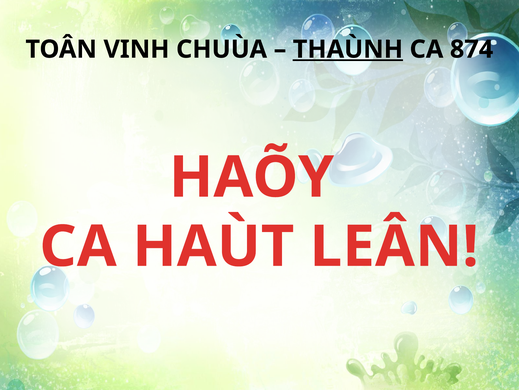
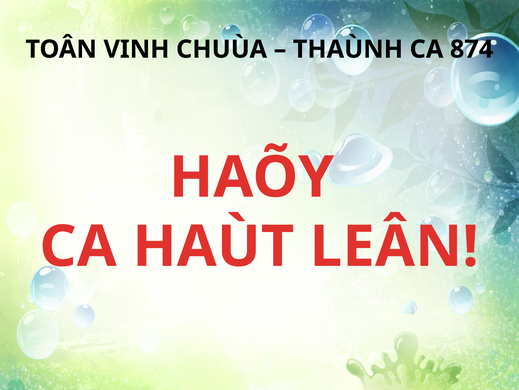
THAÙNH underline: present -> none (348, 49)
